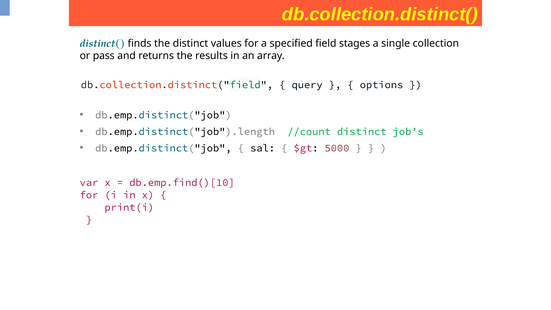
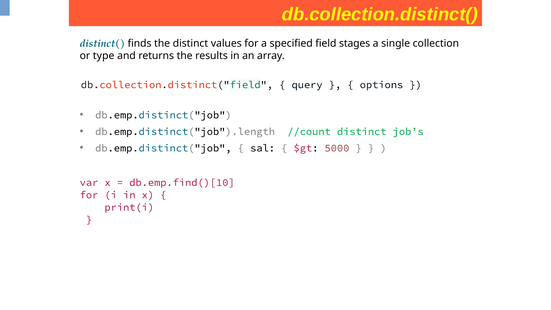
pass: pass -> type (104, 56)
